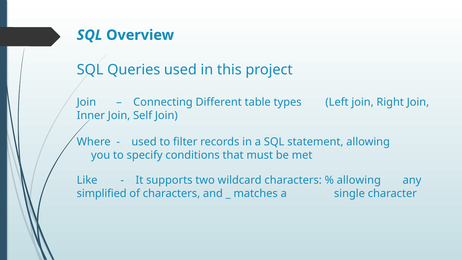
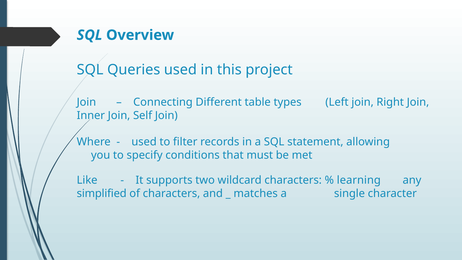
allowing: allowing -> learning (359, 180)
